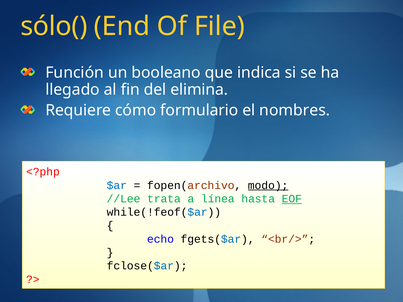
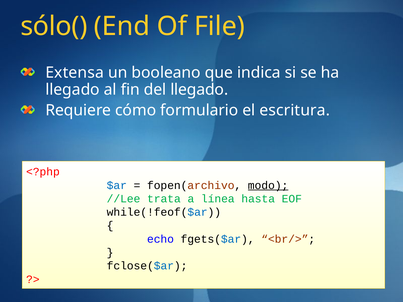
Función: Función -> Extensa (75, 73)
del elimina: elimina -> llegado (199, 90)
nombres: nombres -> escritura (295, 111)
EOF underline: present -> none (292, 199)
